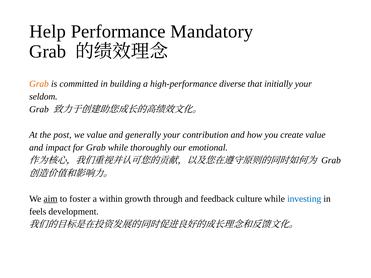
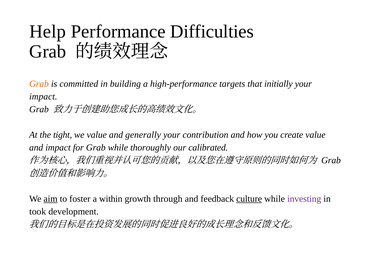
Mandatory: Mandatory -> Difficulties (212, 32)
diverse: diverse -> targets (232, 84)
seldom: seldom -> impact (43, 97)
post: post -> tight (63, 135)
emotional: emotional -> calibrated (208, 148)
culture underline: none -> present (249, 199)
investing colour: blue -> purple (304, 199)
feels: feels -> took (38, 212)
